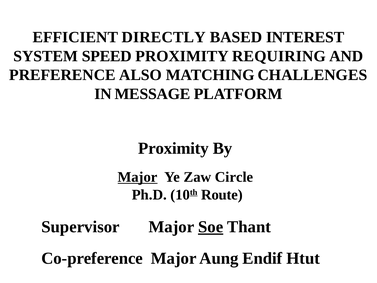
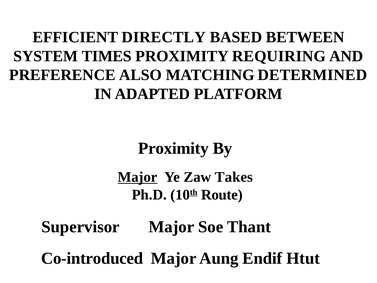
INTEREST: INTEREST -> BETWEEN (305, 37)
SPEED: SPEED -> TIMES (107, 56)
CHALLENGES: CHALLENGES -> DETERMINED (312, 75)
MESSAGE: MESSAGE -> ADAPTED (152, 94)
Circle: Circle -> Takes (234, 177)
Soe underline: present -> none (211, 227)
Co-preference: Co-preference -> Co-introduced (92, 258)
